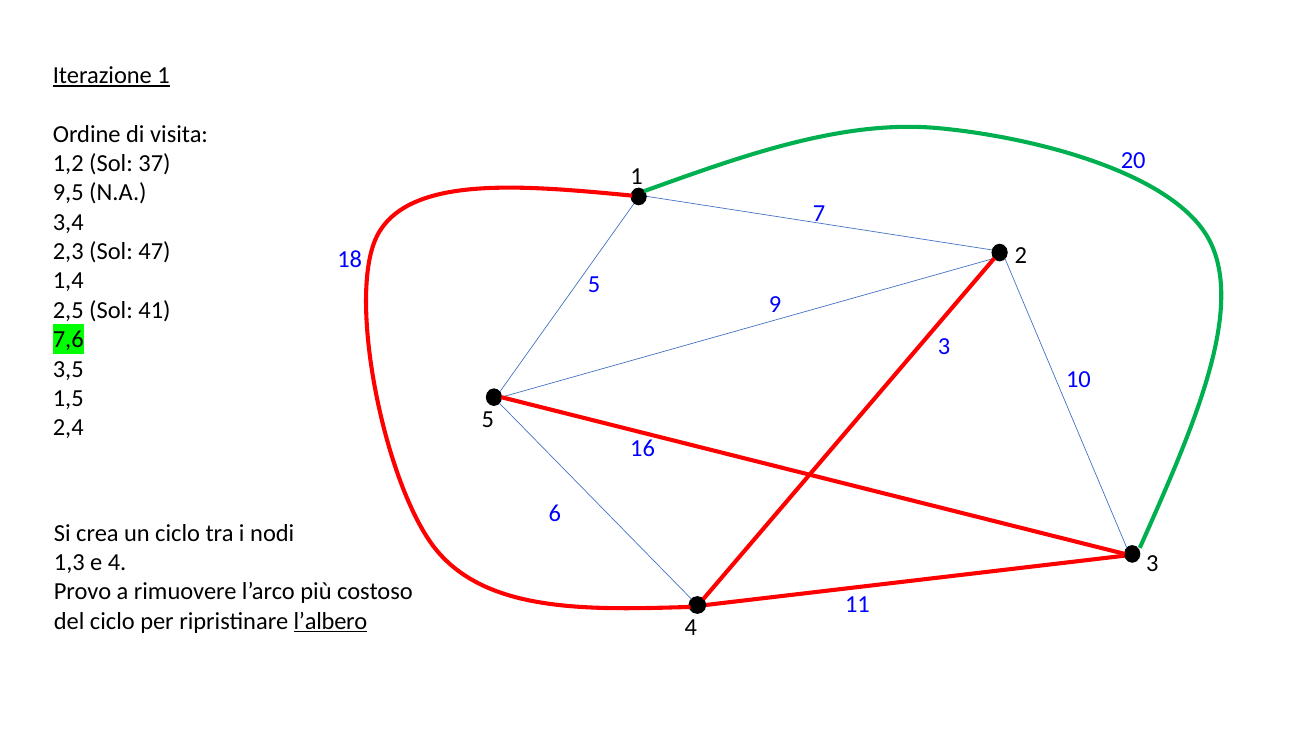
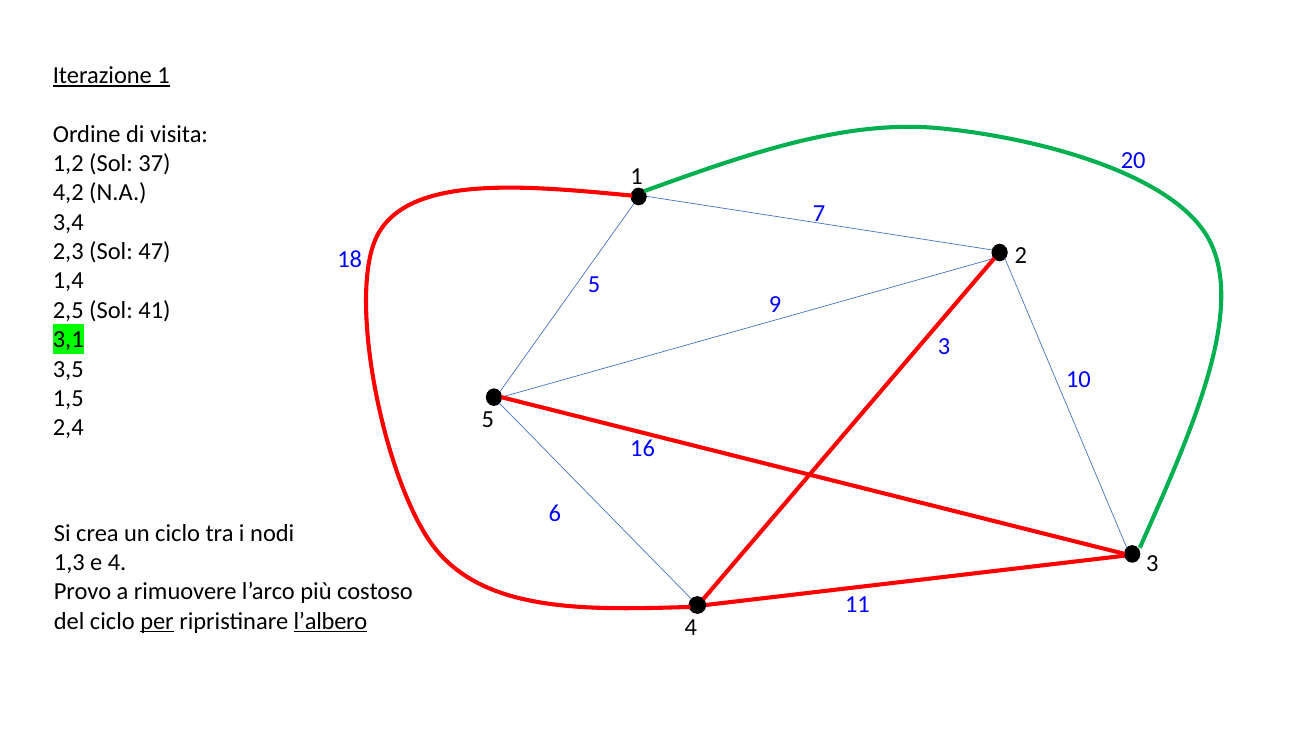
9,5: 9,5 -> 4,2 (68, 193)
7,6: 7,6 -> 3,1 (68, 340)
per underline: none -> present (157, 621)
